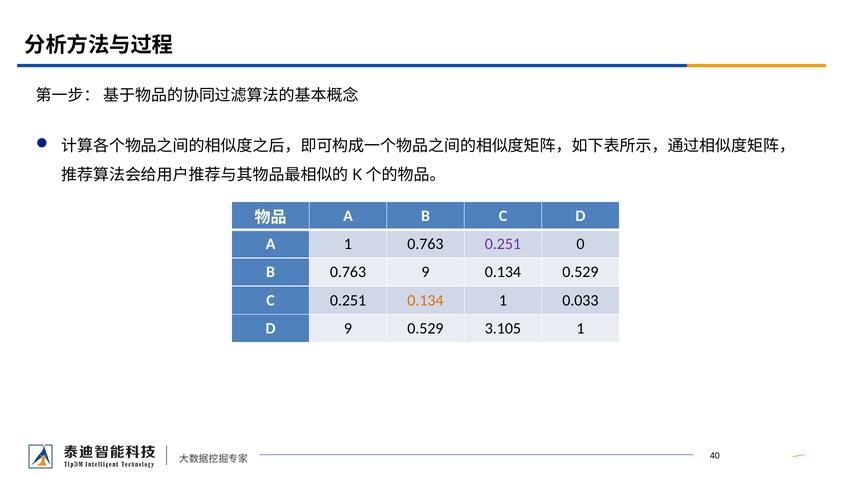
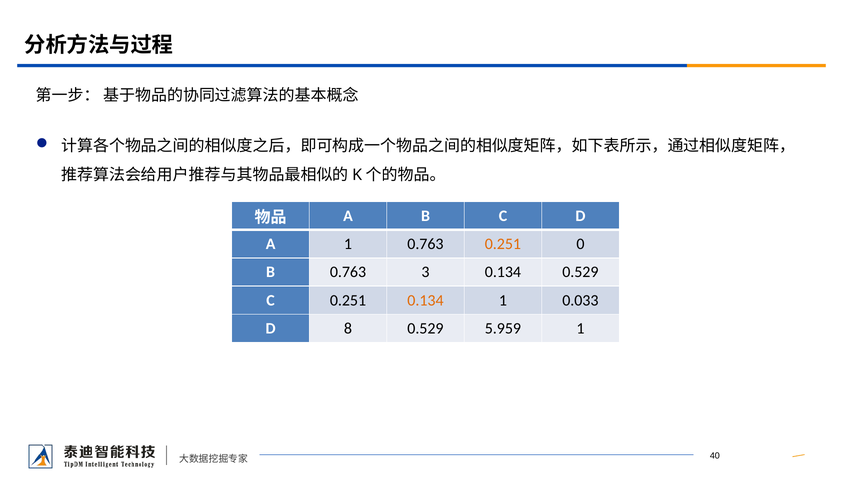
0.251 colour: purple -> orange (503, 244)
0.763 9: 9 -> 3 (425, 272)
D 9: 9 -> 8 (348, 328)
3.105: 3.105 -> 5.959 (503, 328)
